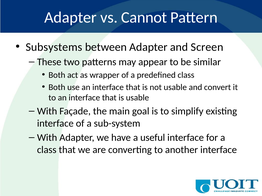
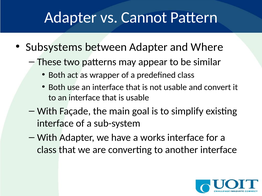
Screen: Screen -> Where (207, 47)
useful: useful -> works (153, 138)
